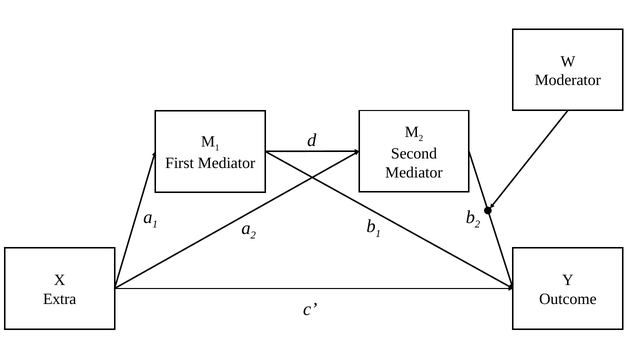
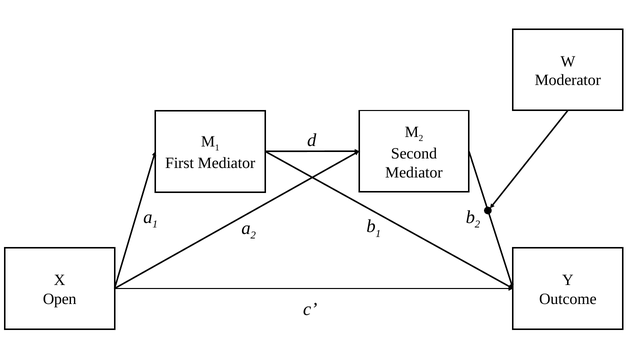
Extra: Extra -> Open (60, 299)
